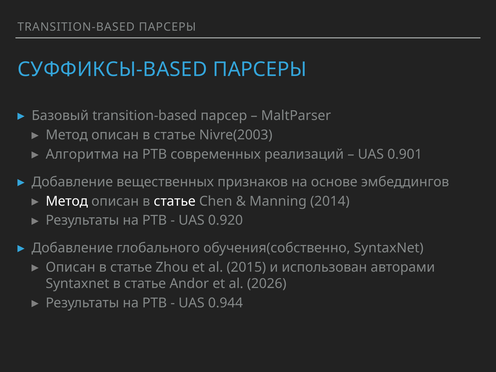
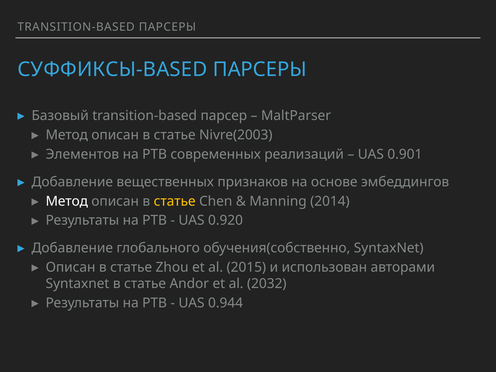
Алгоритма: Алгоритма -> Элементов (82, 154)
статье colour: white -> yellow (175, 201)
2026: 2026 -> 2032 (267, 284)
